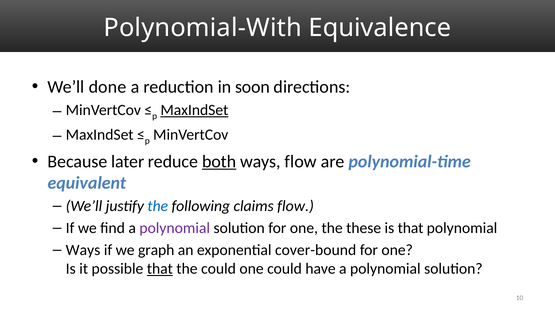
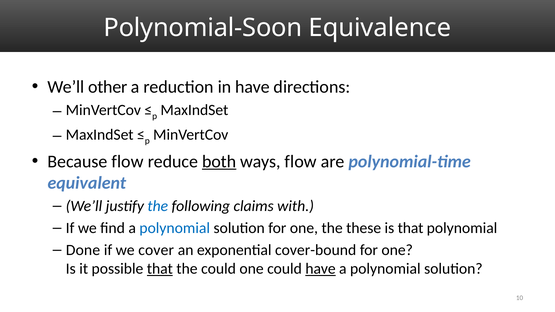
Polynomial-With: Polynomial-With -> Polynomial-Soon (203, 28)
done: done -> other (108, 87)
in soon: soon -> have (253, 87)
MaxIndSet underline: present -> none (194, 110)
Because later: later -> flow (128, 162)
claims flow: flow -> with (296, 206)
polynomial colour: purple -> blue (175, 228)
Ways: Ways -> Done (83, 250)
graph: graph -> cover (156, 250)
have underline: none -> present (321, 269)
